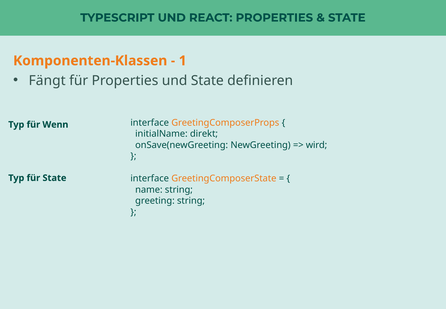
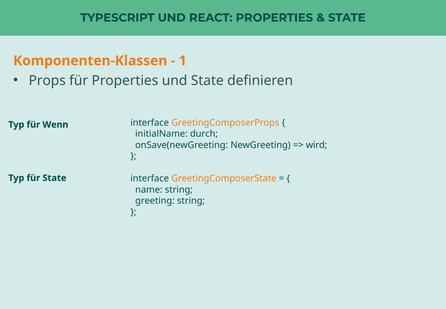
Fängt: Fängt -> Props (47, 80)
direkt: direkt -> durch (204, 134)
